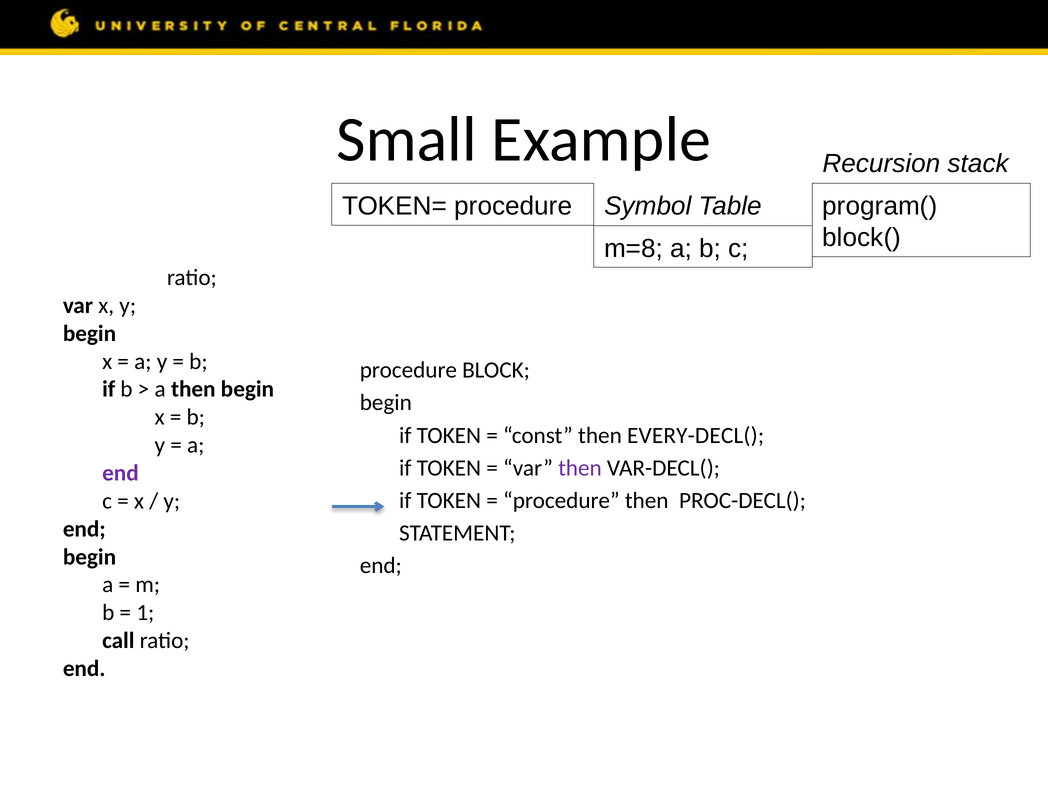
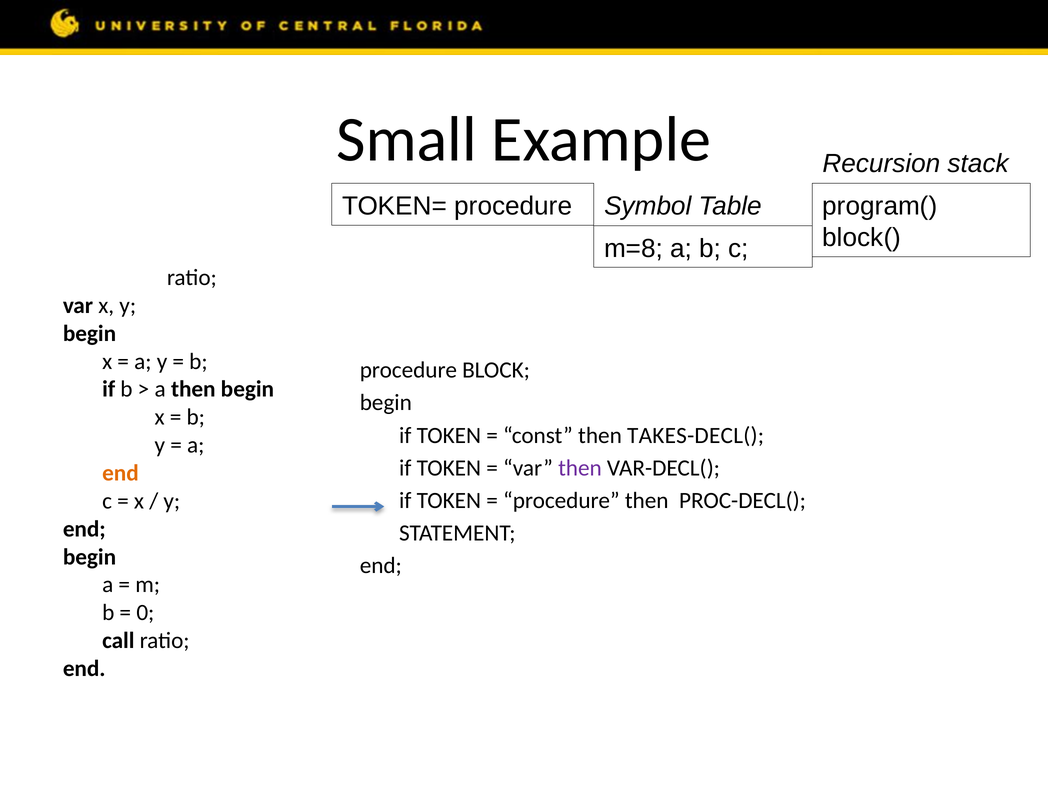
EVERY-DECL(: EVERY-DECL( -> TAKES-DECL( (696, 435)
end colour: purple -> orange (120, 473)
1: 1 -> 0 (145, 613)
